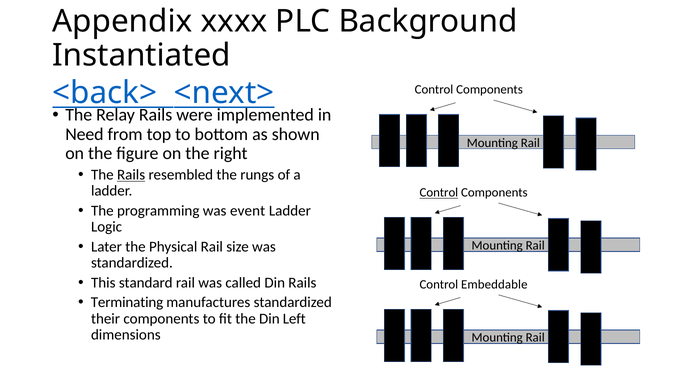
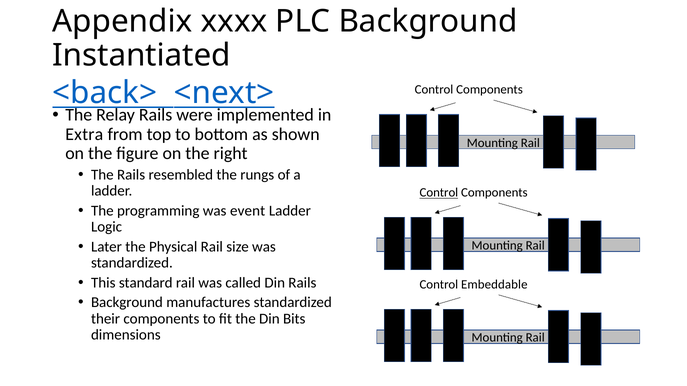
Need: Need -> Extra (84, 134)
Rails underline: present -> none (131, 175)
Terminating: Terminating -> Background (127, 303)
Left: Left -> Bits (294, 319)
